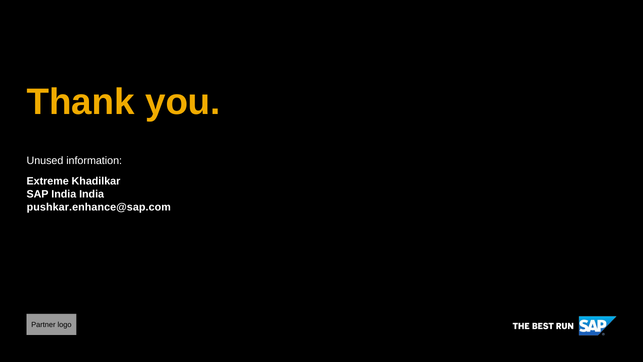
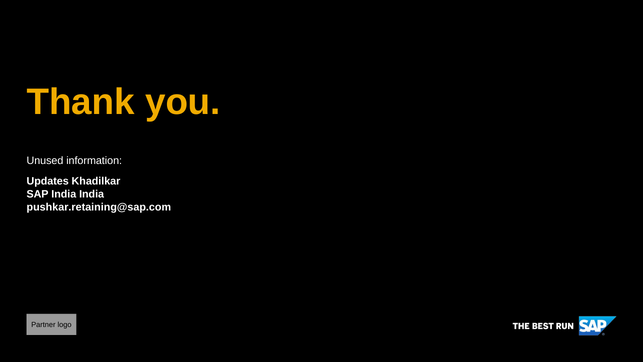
Extreme: Extreme -> Updates (48, 181)
pushkar.enhance@sap.com: pushkar.enhance@sap.com -> pushkar.retaining@sap.com (99, 207)
